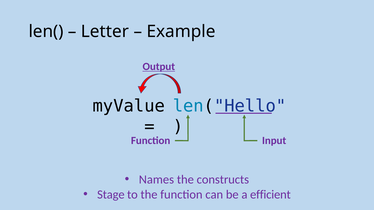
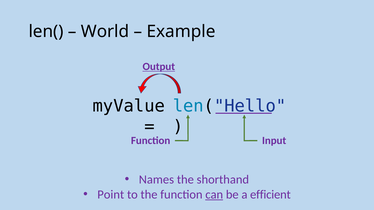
Letter: Letter -> World (105, 31)
constructs: constructs -> shorthand (223, 180)
Stage: Stage -> Point (111, 195)
can underline: none -> present (214, 195)
